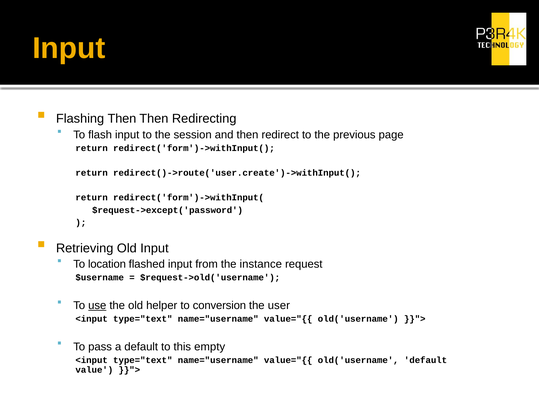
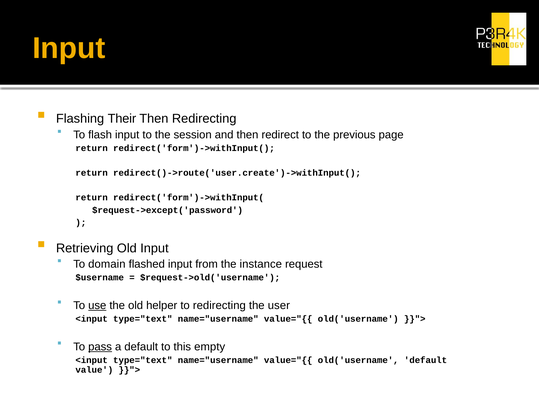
Flashing Then: Then -> Their (122, 119)
location: location -> domain (107, 264)
to conversion: conversion -> redirecting (219, 305)
pass underline: none -> present (100, 346)
